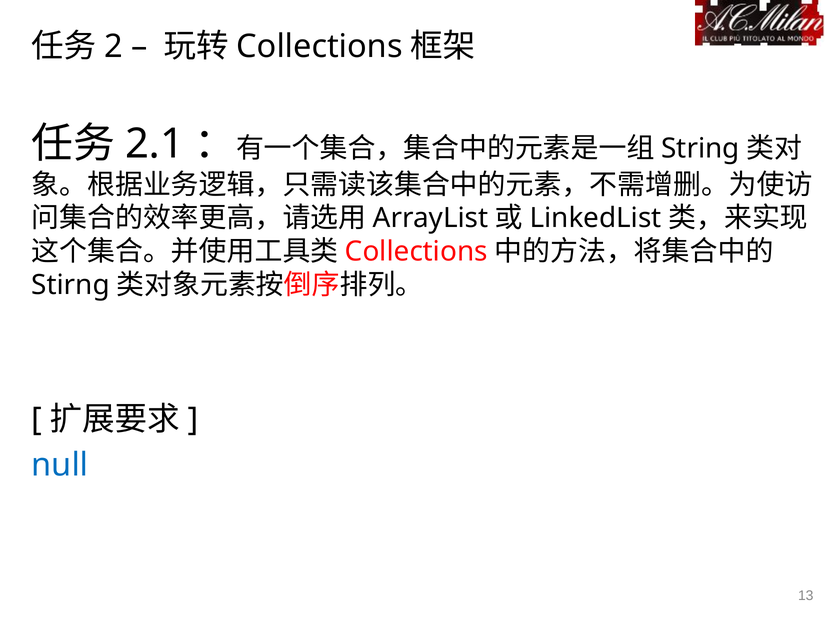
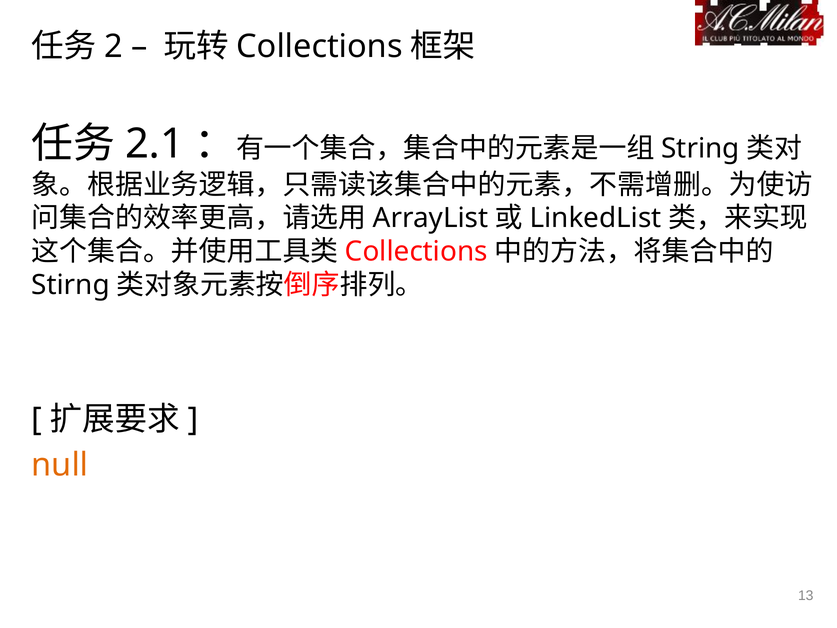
null colour: blue -> orange (60, 465)
